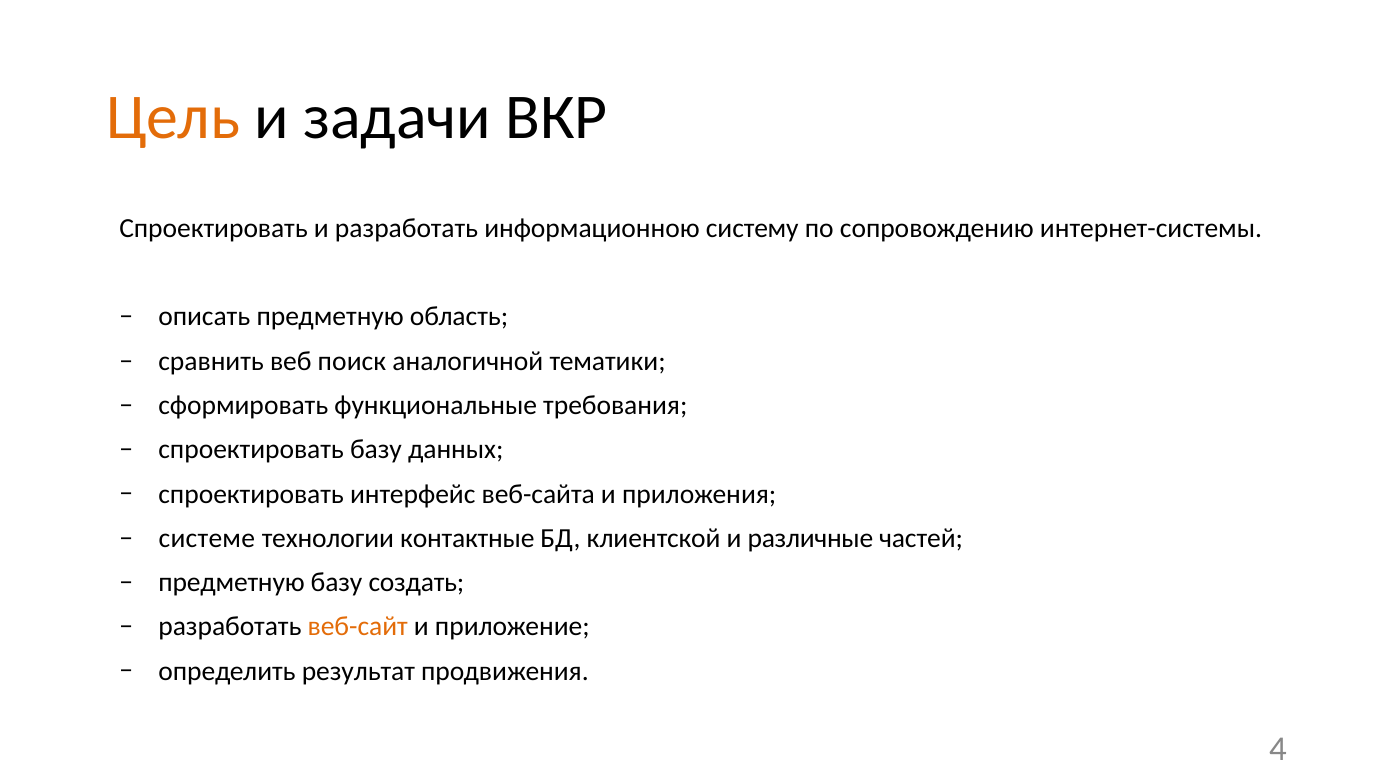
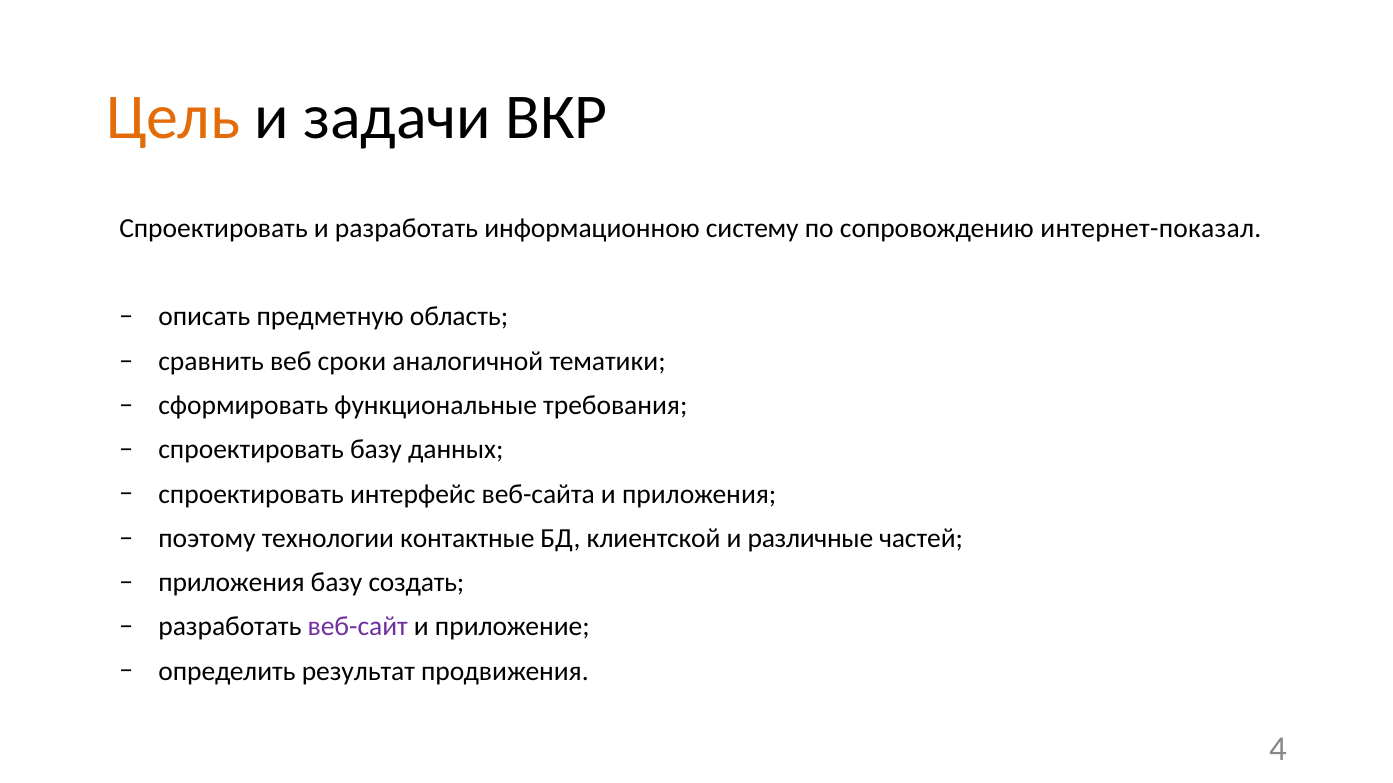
интернет-системы: интернет-системы -> интернет-показал (1151, 229)
поиск: поиск -> сроки (352, 361)
системе: системе -> поэтому (207, 539)
предметную: предметную -> приложения (232, 583)
веб-сайт colour: orange -> purple (358, 627)
